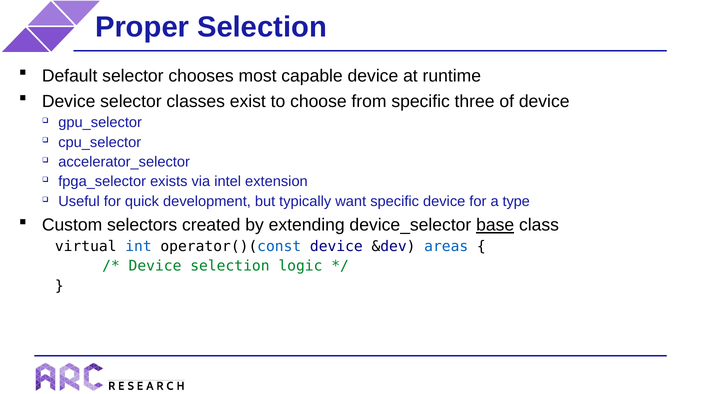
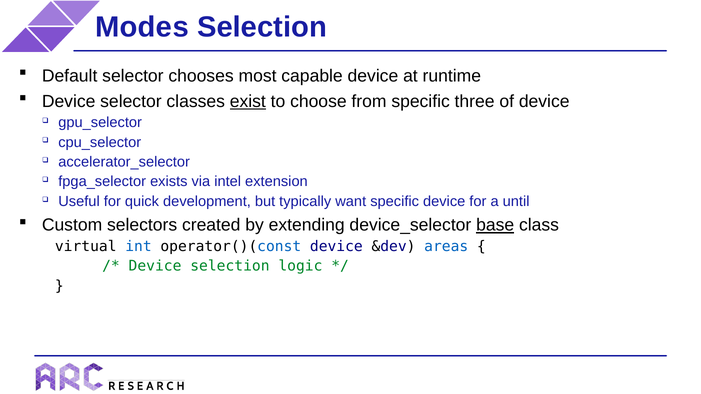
Proper: Proper -> Modes (142, 27)
exist underline: none -> present (248, 101)
type: type -> until (516, 202)
